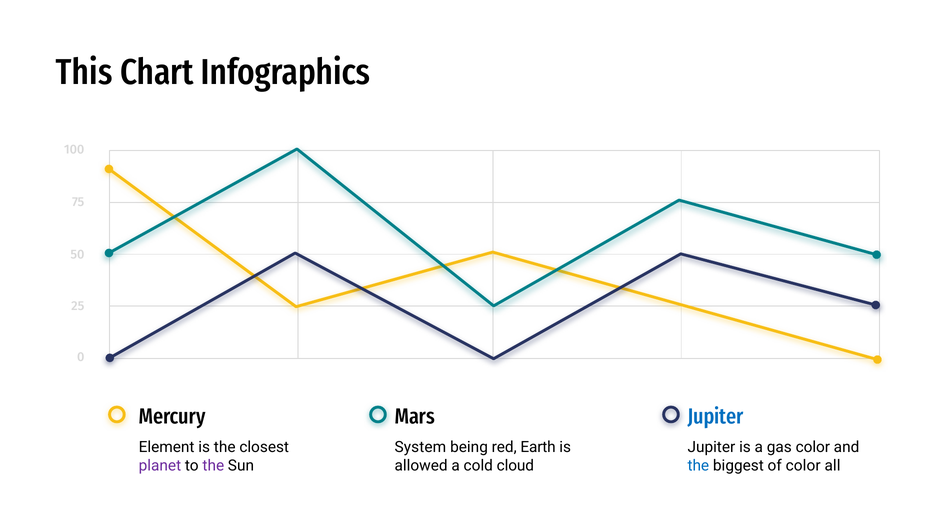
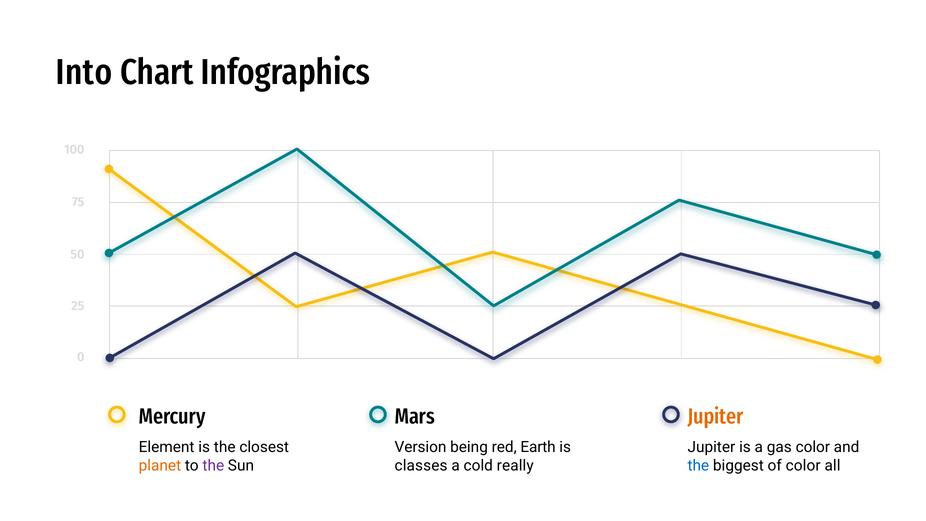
This: This -> Into (84, 72)
Jupiter colour: blue -> orange (716, 416)
System: System -> Version (420, 447)
planet colour: purple -> orange (160, 466)
allowed: allowed -> classes (421, 466)
cloud: cloud -> really (515, 466)
